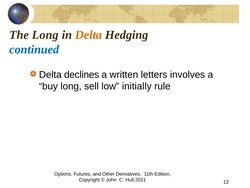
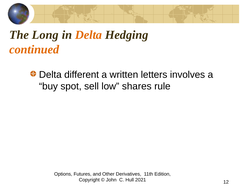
continued colour: blue -> orange (34, 49)
declines: declines -> different (82, 74)
buy long: long -> spot (71, 86)
initially: initially -> shares (137, 86)
